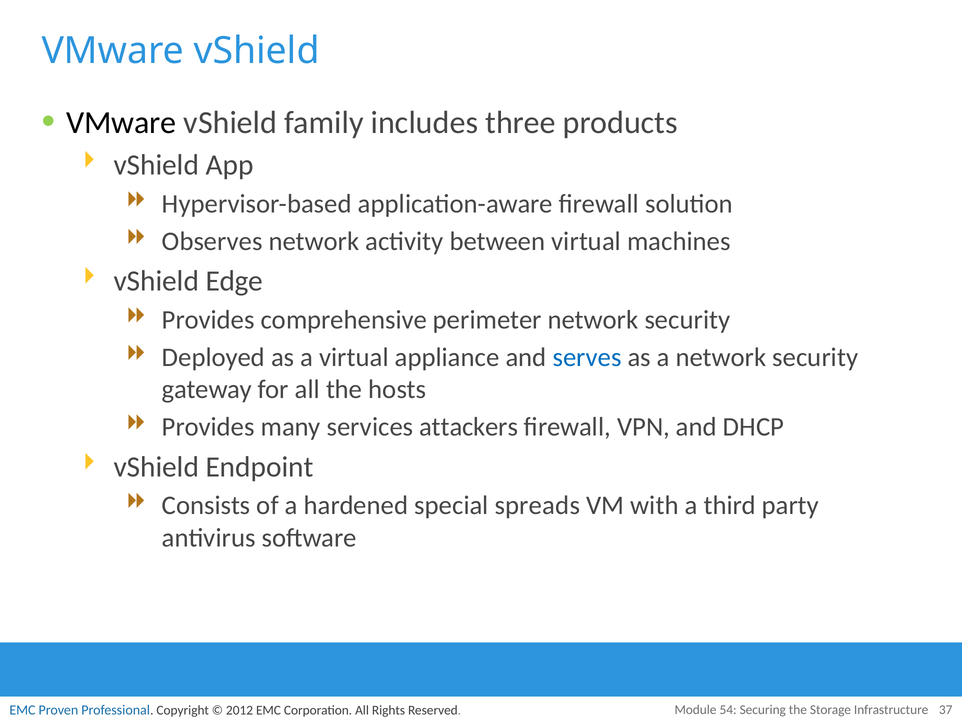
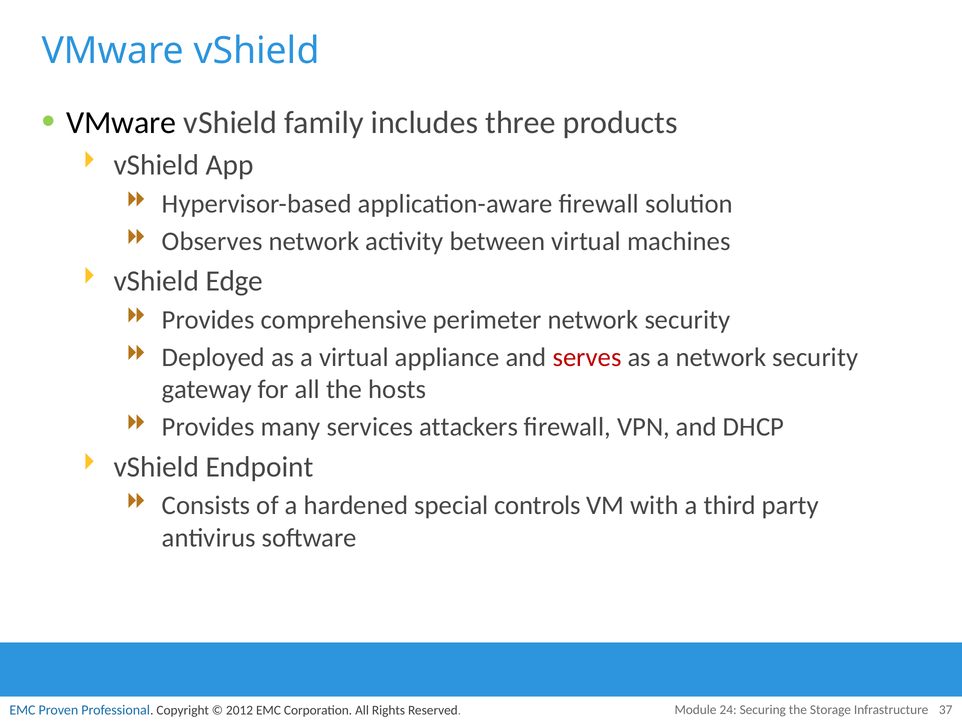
serves colour: blue -> red (587, 357)
spreads: spreads -> controls (538, 505)
54: 54 -> 24 (728, 710)
